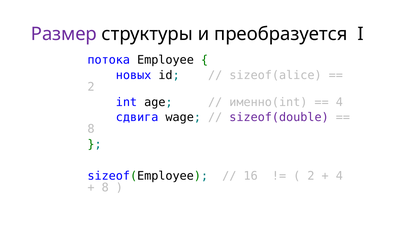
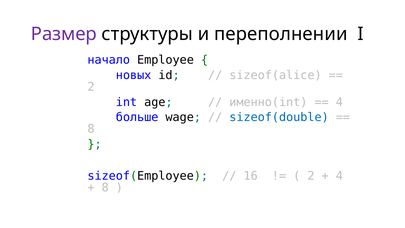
преобразуется: преобразуется -> переполнении (281, 34)
потока: потока -> начало (109, 60)
сдвига: сдвига -> больше (137, 117)
sizeof(double colour: purple -> blue (279, 117)
